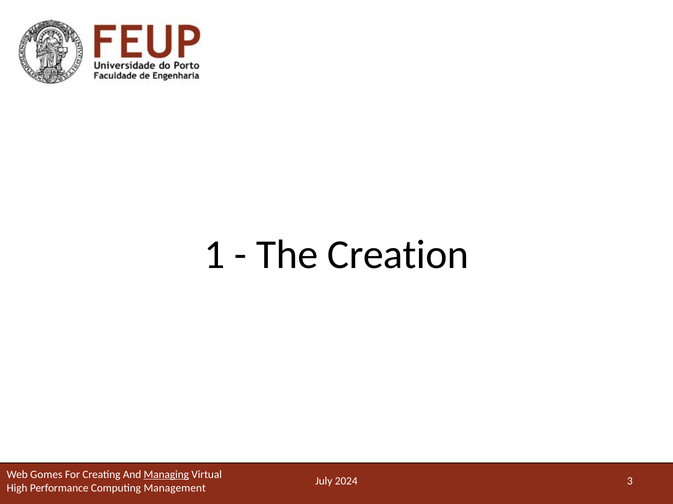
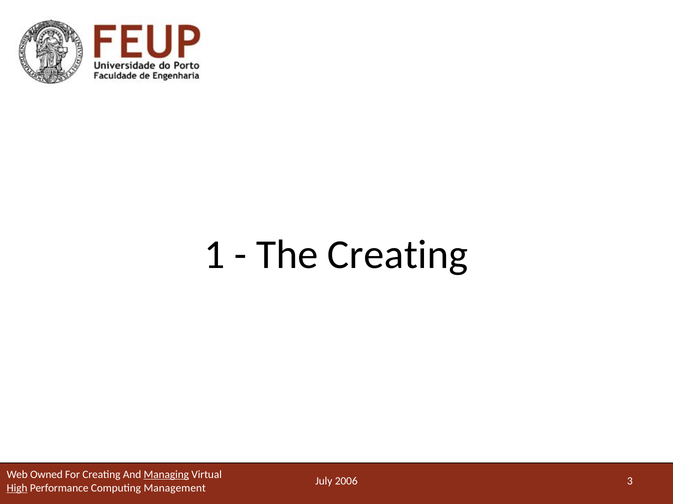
The Creation: Creation -> Creating (398, 255)
Gomes: Gomes -> Owned (46, 475)
2024: 2024 -> 2006 (346, 482)
High underline: none -> present (17, 489)
